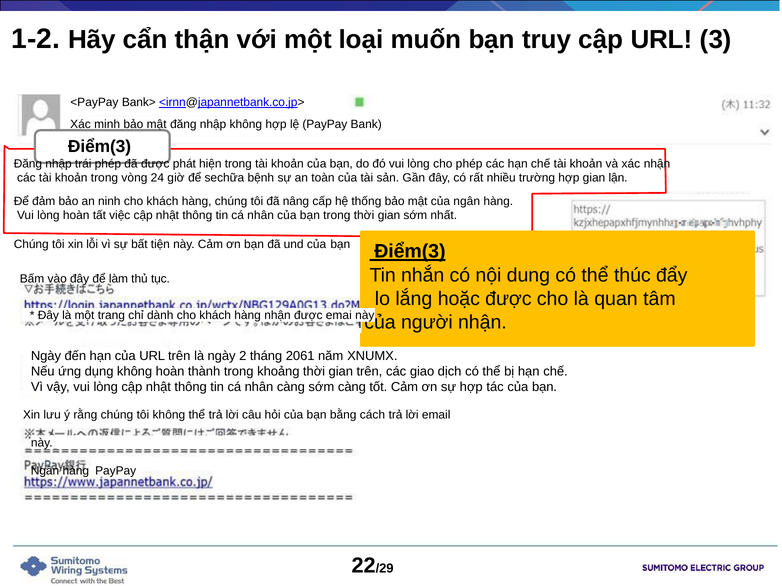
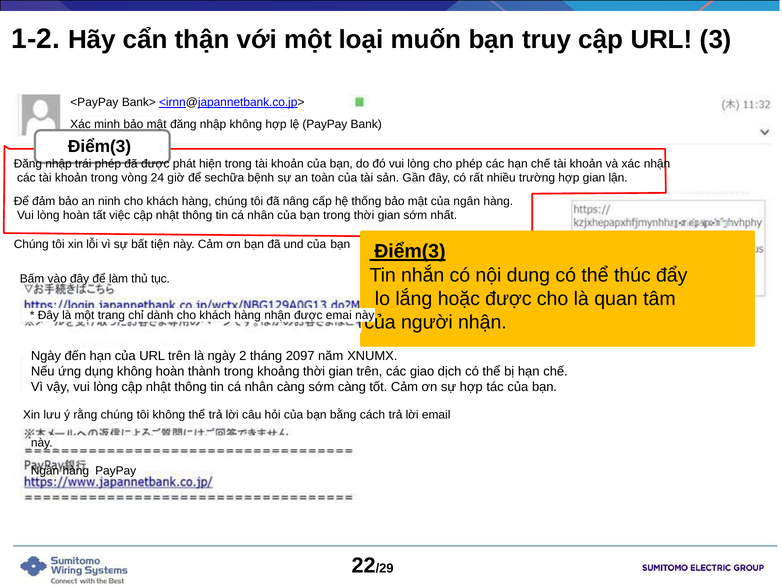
2061: 2061 -> 2097 (300, 356)
